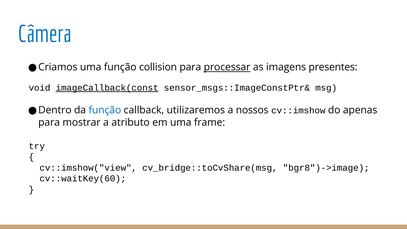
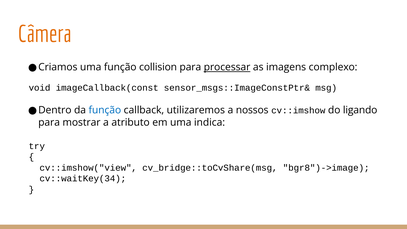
Câmera colour: blue -> orange (45, 34)
presentes: presentes -> complexo (333, 67)
imageCallback(const underline: present -> none (107, 88)
apenas: apenas -> ligando (360, 110)
frame: frame -> indica (210, 122)
cv::waitKey(60: cv::waitKey(60 -> cv::waitKey(34 (83, 179)
